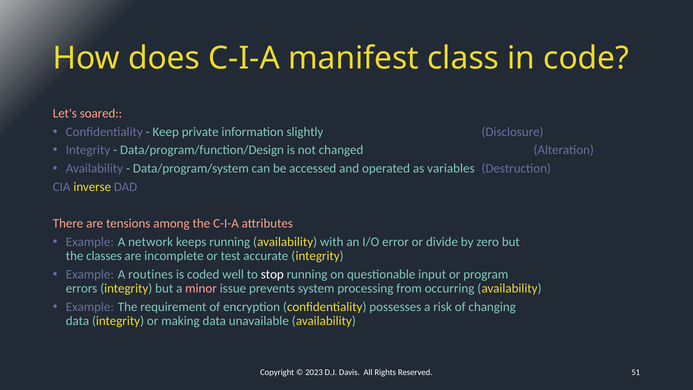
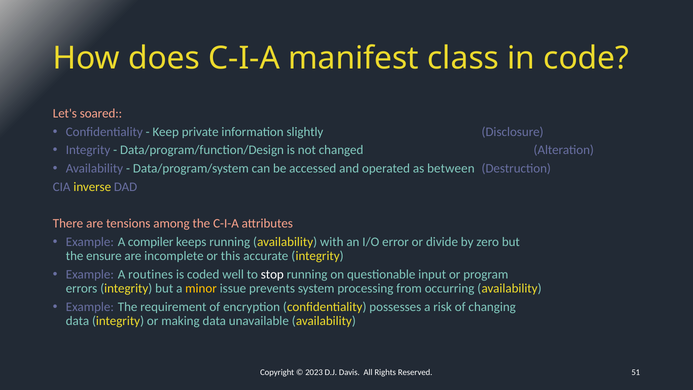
variables: variables -> between (451, 168)
network: network -> compiler (151, 242)
classes: classes -> ensure (104, 256)
test: test -> this (231, 256)
minor colour: pink -> yellow (201, 288)
